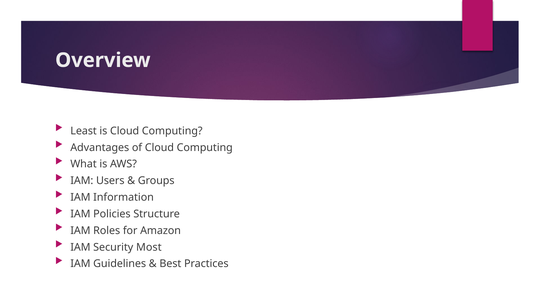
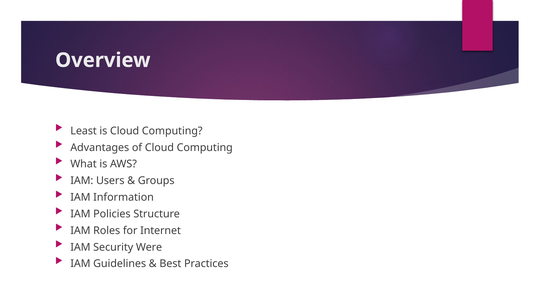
Amazon: Amazon -> Internet (161, 230)
Most: Most -> Were (149, 247)
